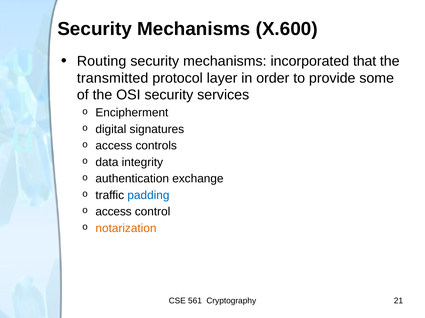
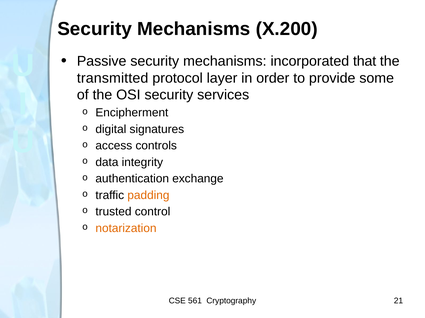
X.600: X.600 -> X.200 (287, 29)
Routing: Routing -> Passive (102, 61)
padding colour: blue -> orange (148, 196)
access: access -> trusted (113, 212)
